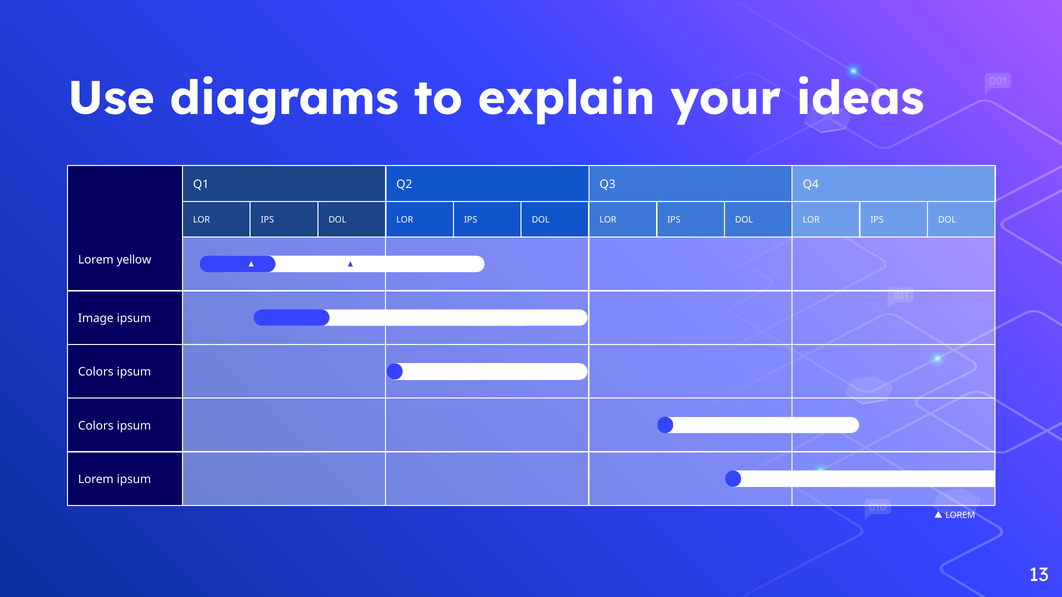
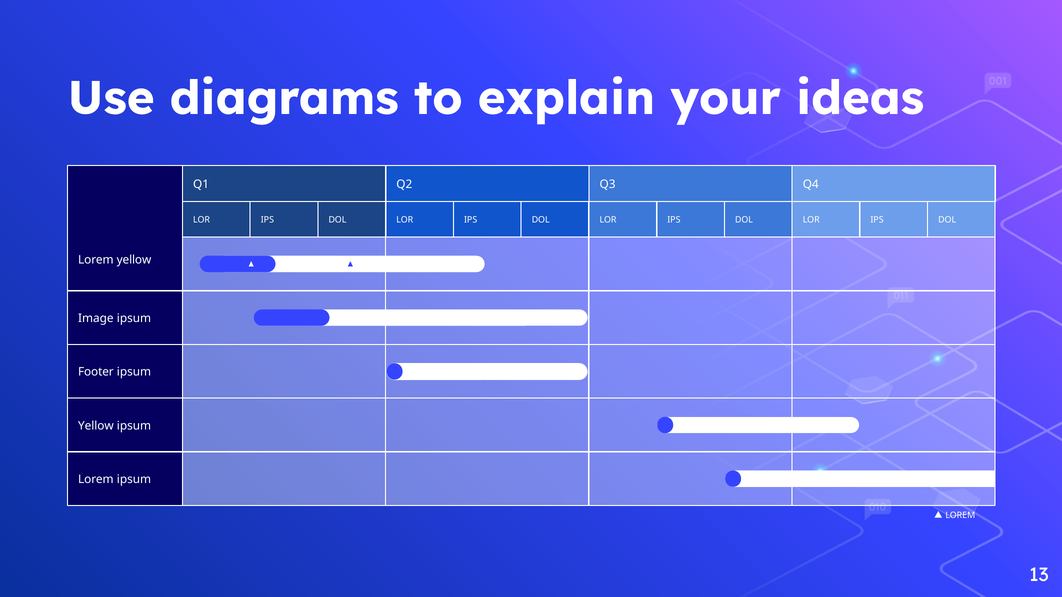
Colors: Colors -> Footer (96, 372)
Colors: Colors -> Yellow (96, 426)
